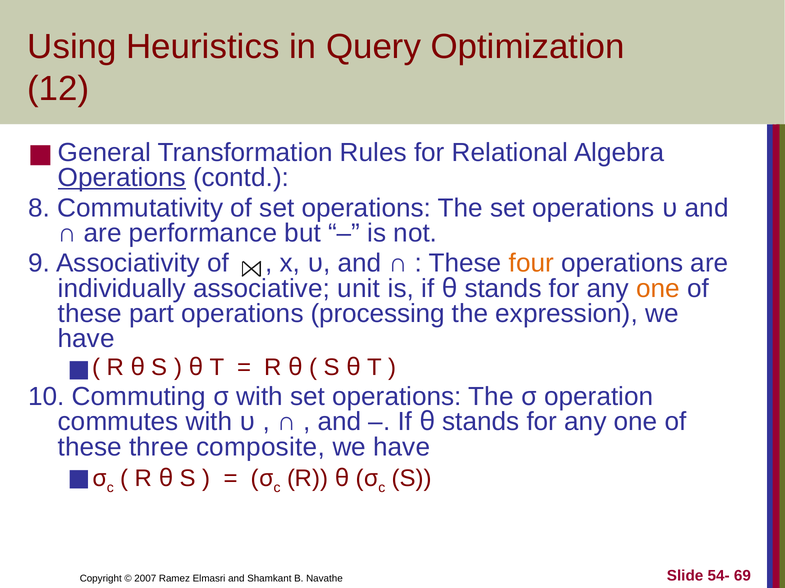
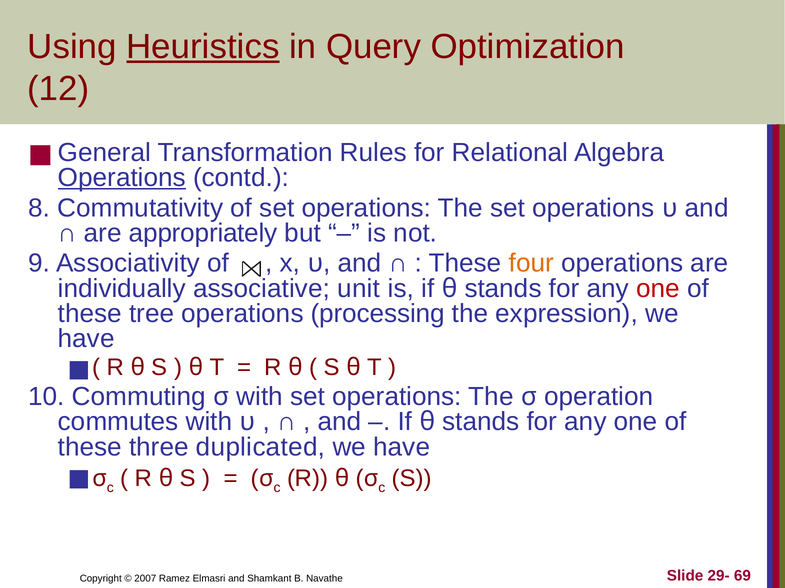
Heuristics underline: none -> present (203, 47)
performance: performance -> appropriately (203, 233)
one colour: orange -> red (658, 289)
part: part -> tree (152, 314)
composite: composite -> duplicated (261, 447)
54-: 54- -> 29- (719, 577)
